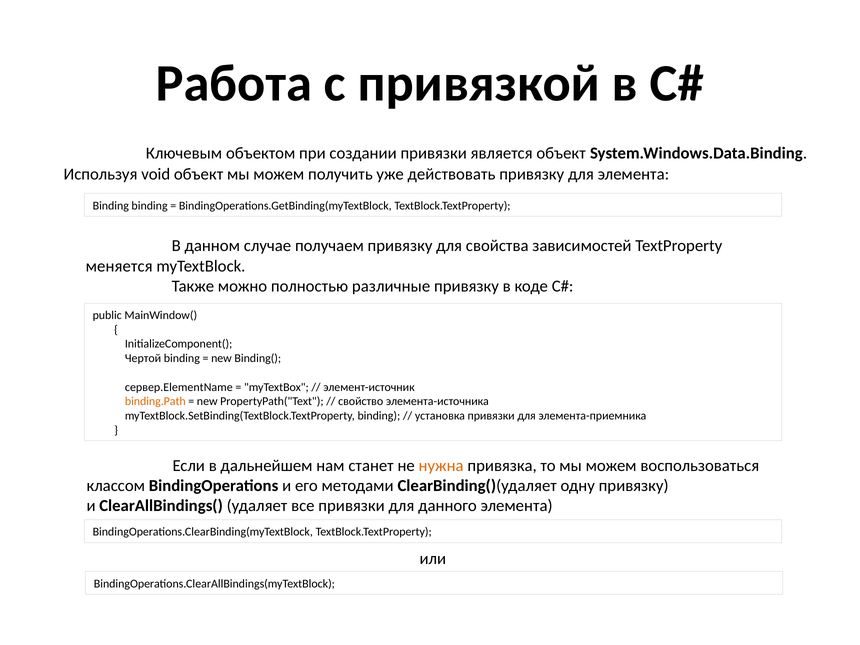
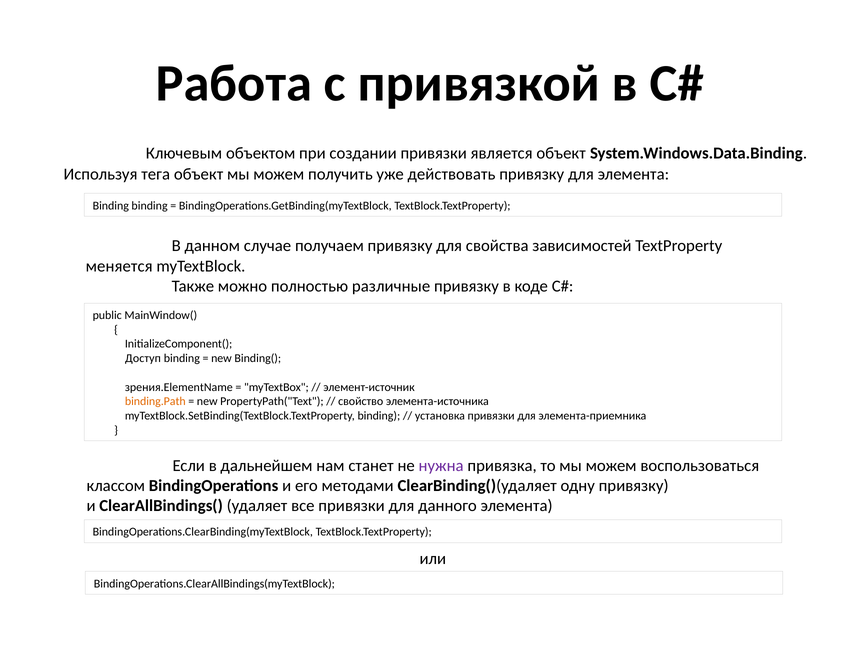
void: void -> тега (156, 174)
Чертой: Чертой -> Доступ (143, 358)
сервер.ElementName: сервер.ElementName -> зрения.ElementName (179, 387)
нужна colour: orange -> purple (441, 466)
